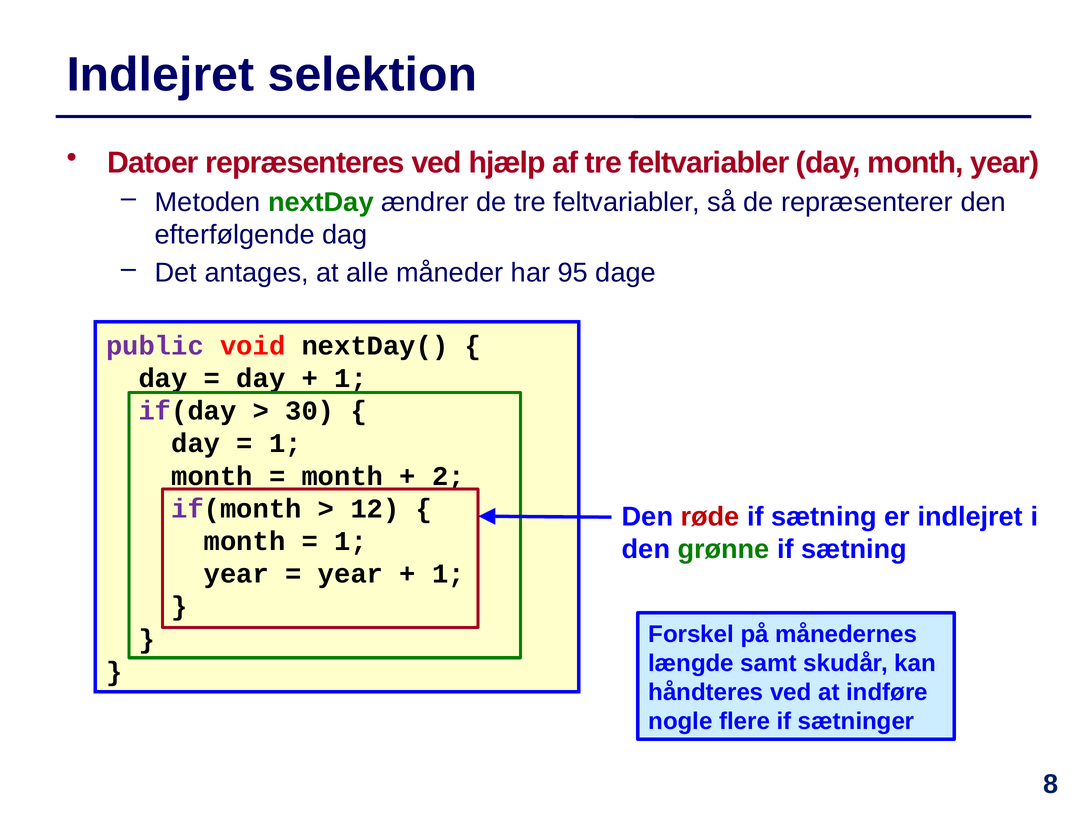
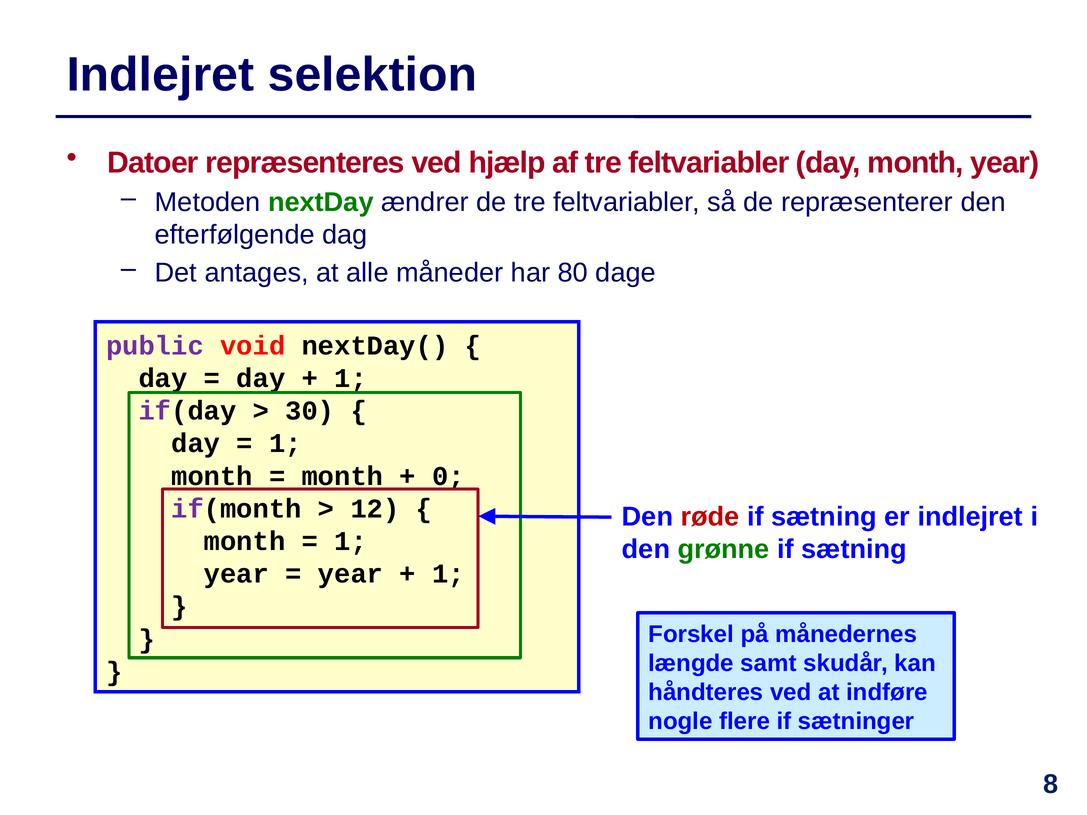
95: 95 -> 80 (573, 273)
2: 2 -> 0 (448, 476)
